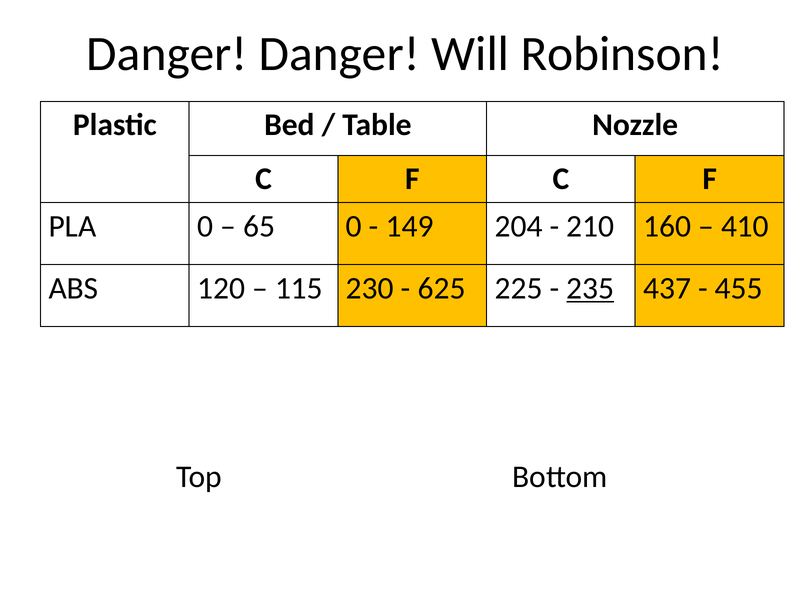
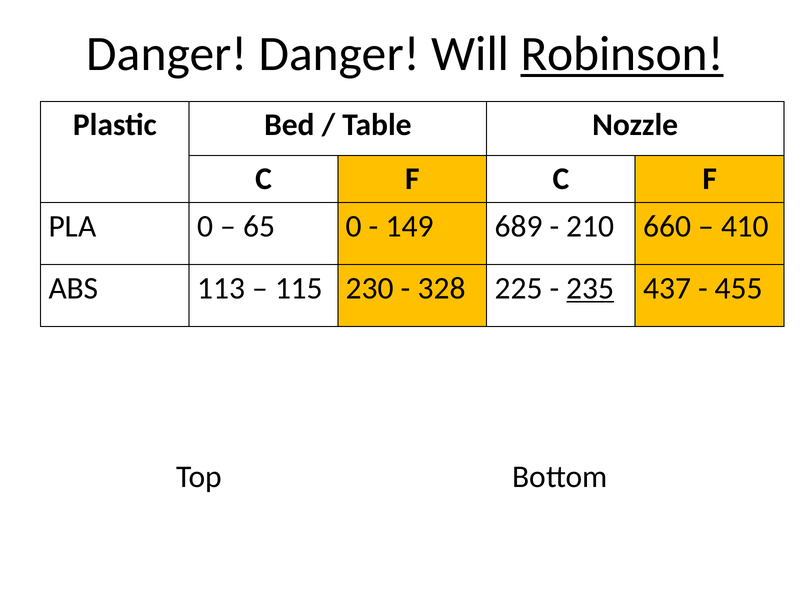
Robinson underline: none -> present (622, 54)
204: 204 -> 689 (519, 226)
160: 160 -> 660 (667, 226)
120: 120 -> 113 (221, 288)
625: 625 -> 328 (442, 288)
